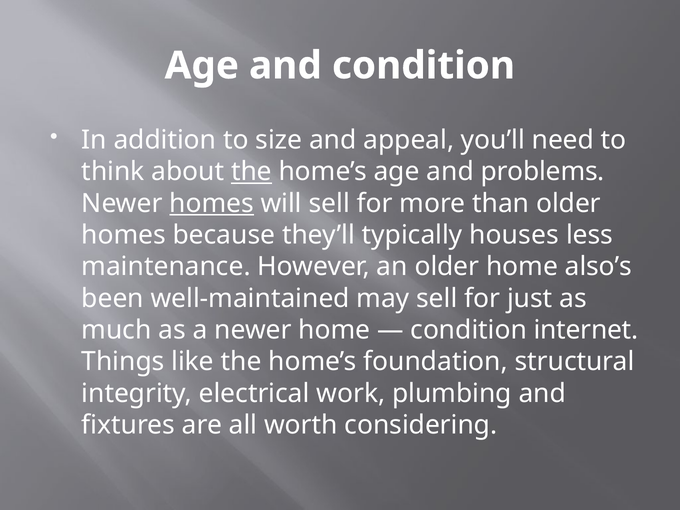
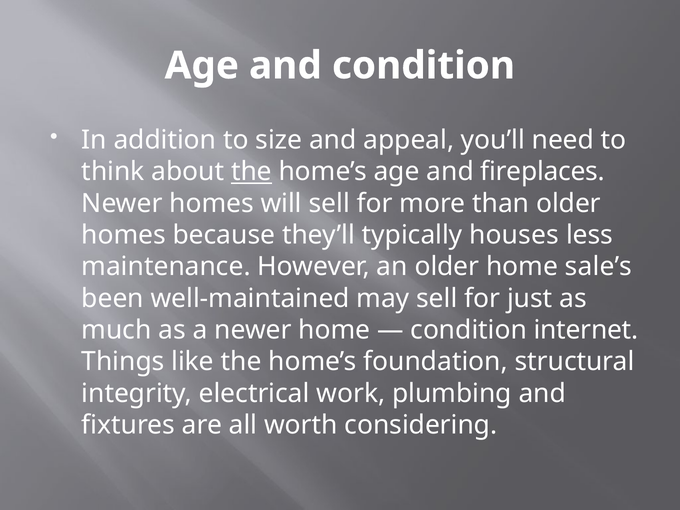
problems: problems -> fireplaces (543, 172)
homes underline: present -> none (212, 203)
also’s: also’s -> sale’s (598, 267)
